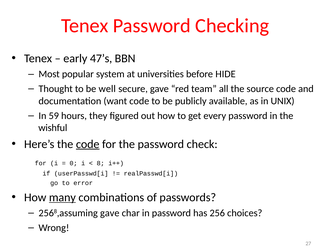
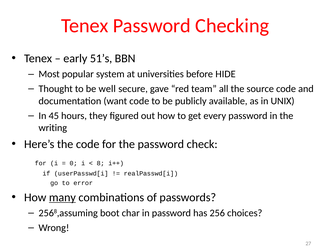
47’s: 47’s -> 51’s (101, 59)
59: 59 -> 45 (54, 116)
wishful: wishful -> writing (53, 128)
code underline: present -> none (88, 144)
2568,assuming gave: gave -> boot (110, 213)
